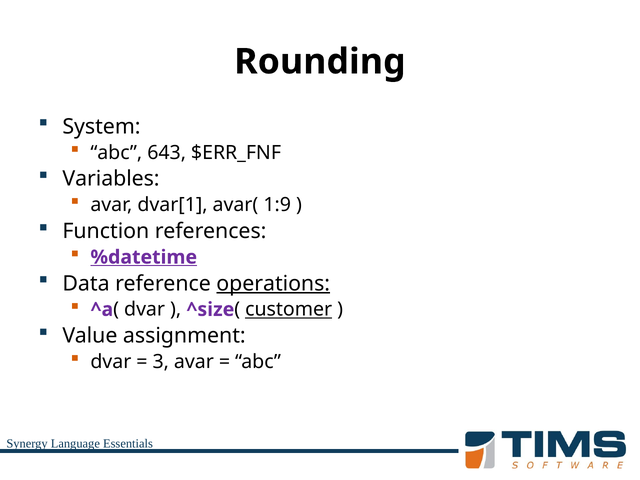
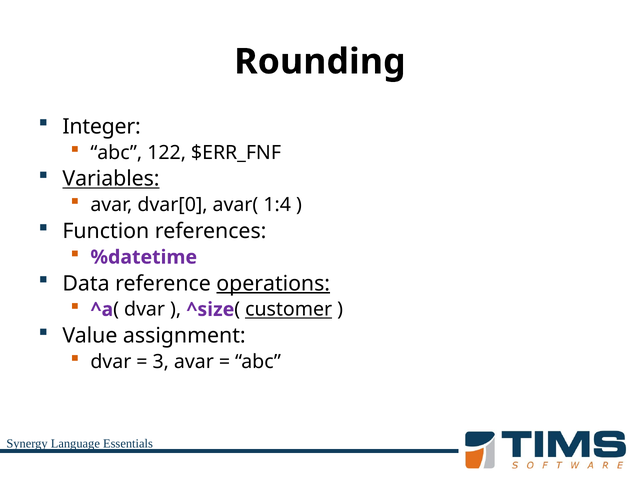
System: System -> Integer (102, 127)
643: 643 -> 122 (167, 153)
Variables underline: none -> present (111, 179)
dvar[1: dvar[1 -> dvar[0 (173, 205)
1:9: 1:9 -> 1:4 (277, 205)
%datetime underline: present -> none (144, 257)
